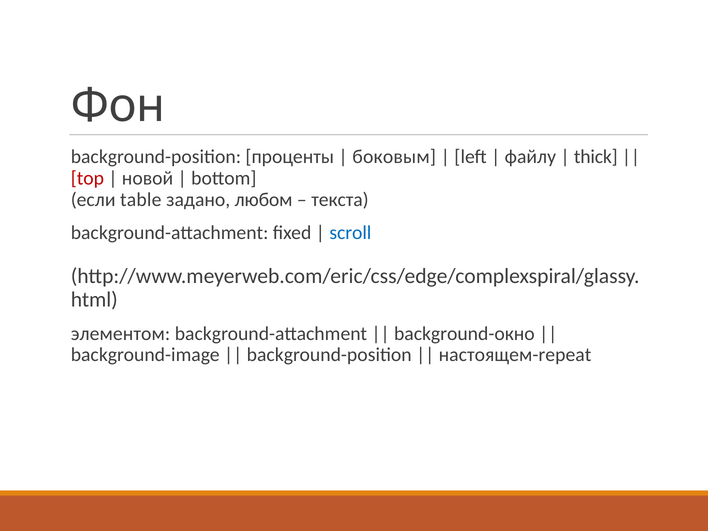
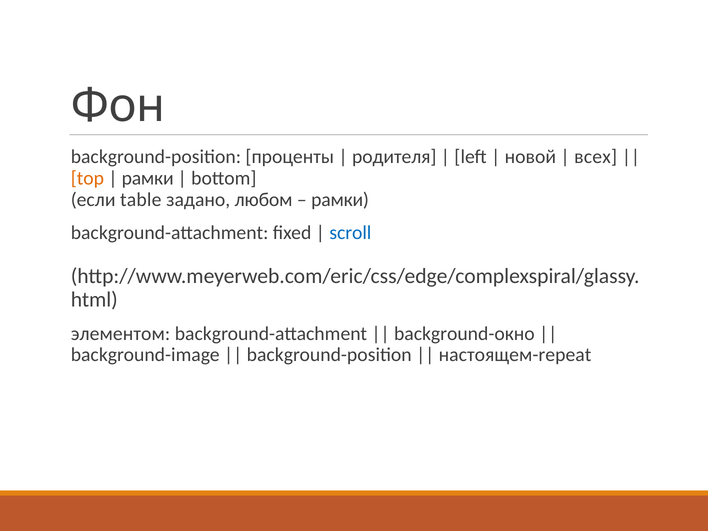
боковым: боковым -> родителя (394, 157)
файлу: файлу -> новой (530, 157)
thick: thick -> всех (596, 157)
top colour: red -> orange (87, 178)
новой: новой -> рамки (148, 178)
текста: текста -> рамки (340, 200)
